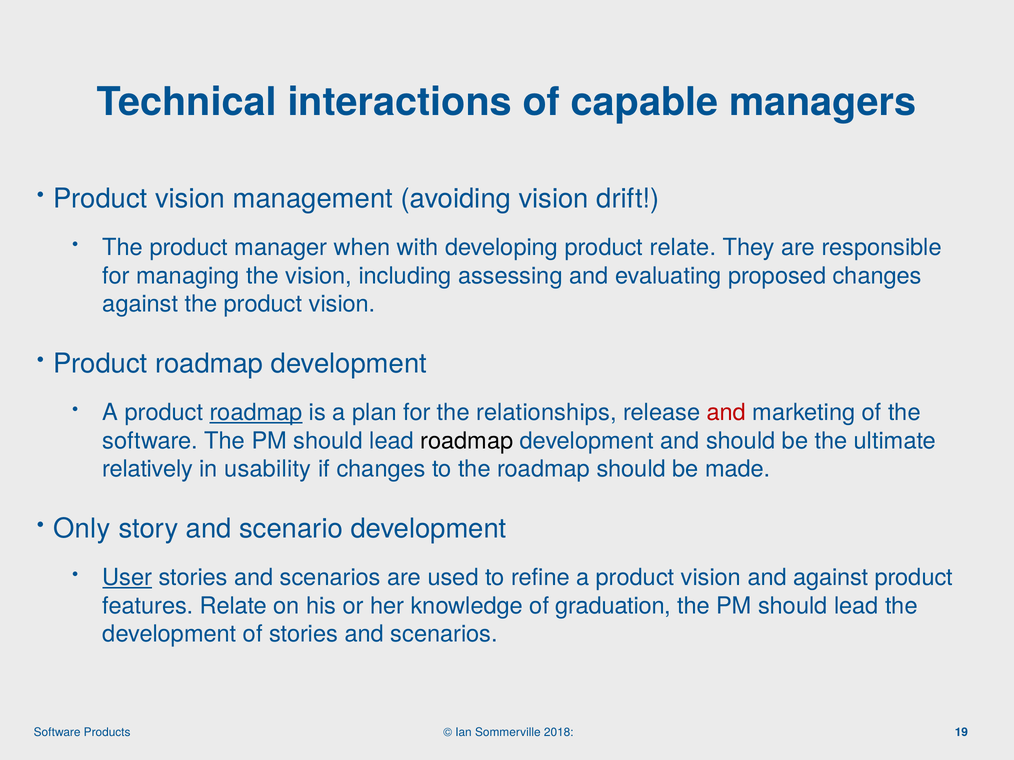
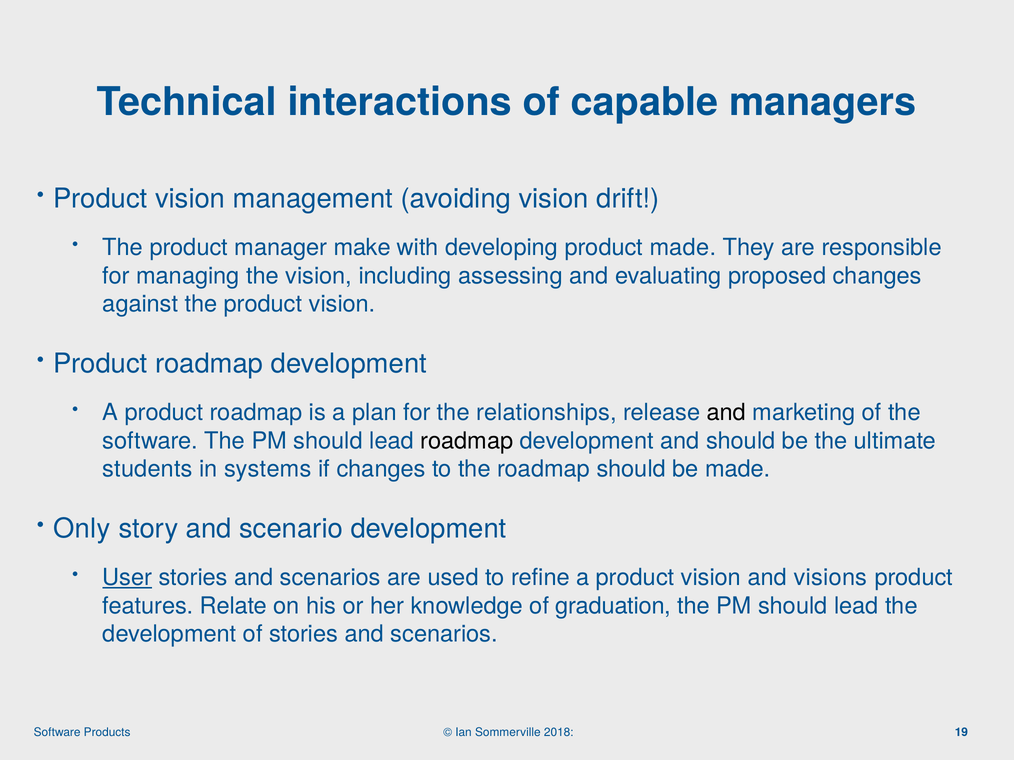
when: when -> make (362, 248)
product relate: relate -> made (683, 248)
roadmap underline: present -> none (256, 413)
and colour: red -> black (726, 413)
relatively: relatively -> students (148, 469)
usability: usability -> systems (268, 469)
and against: against -> visions (831, 578)
